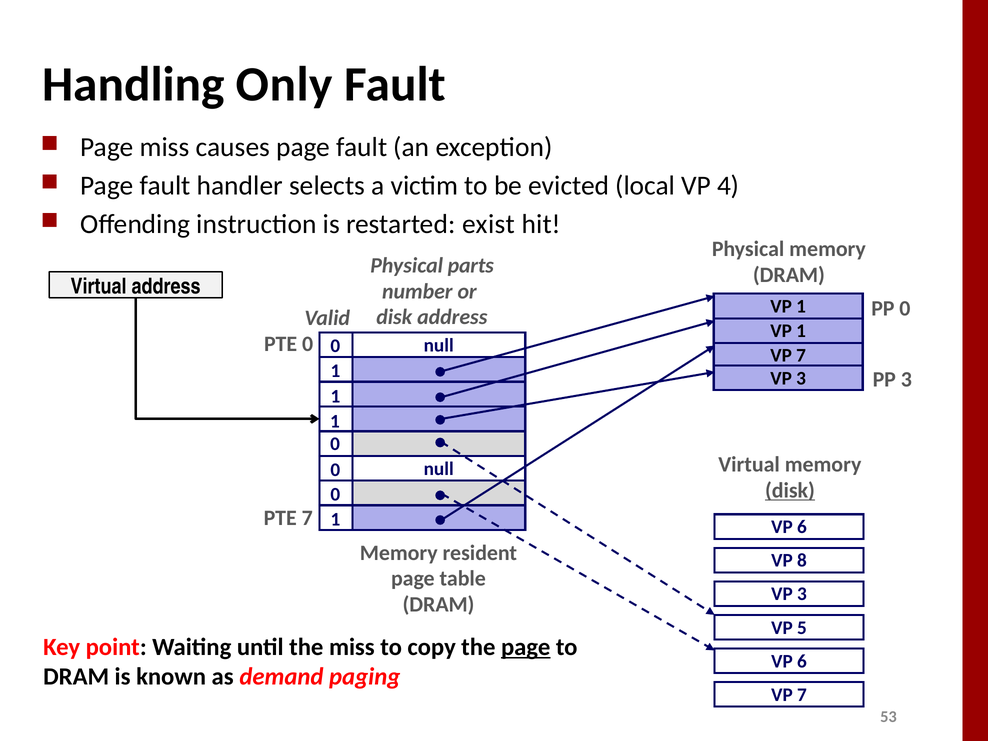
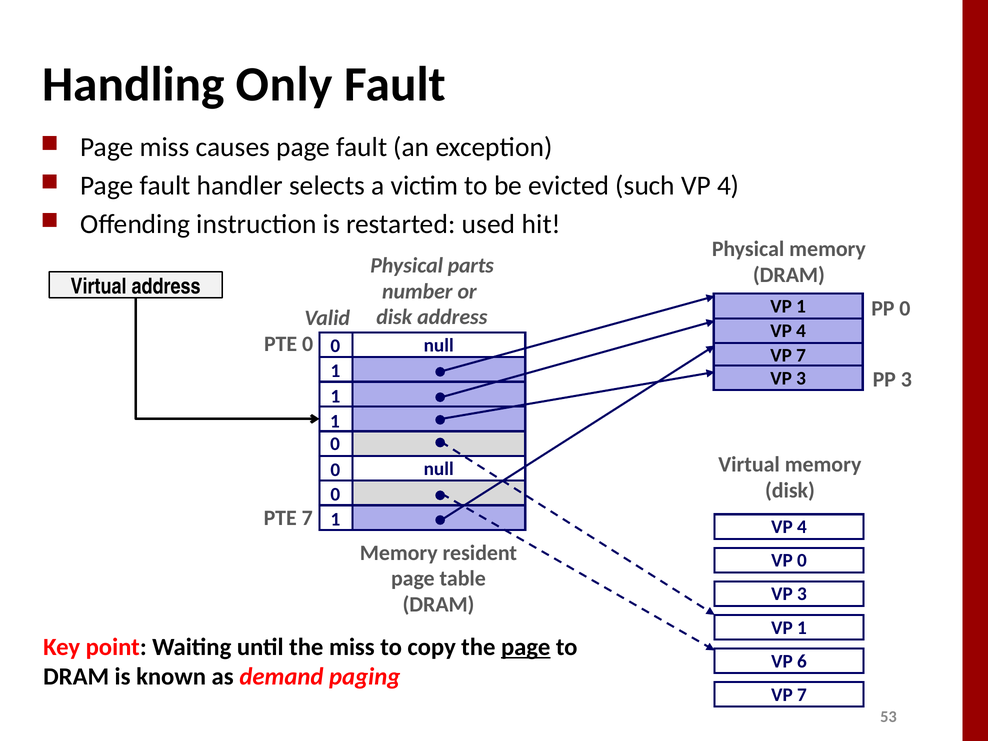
local: local -> such (645, 186)
exist: exist -> used (488, 224)
1: 1 -> 4 (801, 331)
disk underline: present -> none (790, 491)
6: 6 -> 4 (802, 527)
VP 8: 8 -> 0 (802, 561)
5: 5 -> 1 (802, 628)
